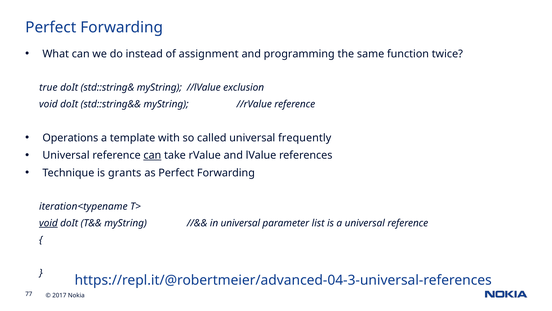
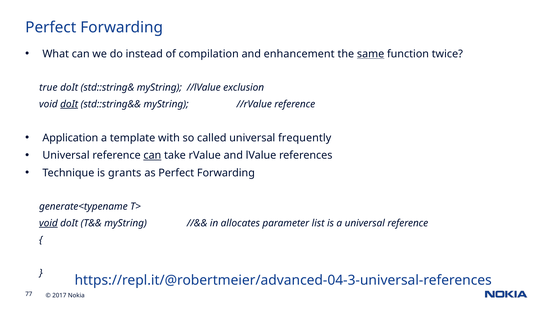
assignment: assignment -> compilation (209, 54)
programming: programming -> enhancement (299, 54)
same underline: none -> present (371, 54)
doIt underline: none -> present (69, 104)
Operations: Operations -> Application (70, 138)
iteration<typename: iteration<typename -> generate<typename (83, 206)
in universal: universal -> allocates (240, 223)
